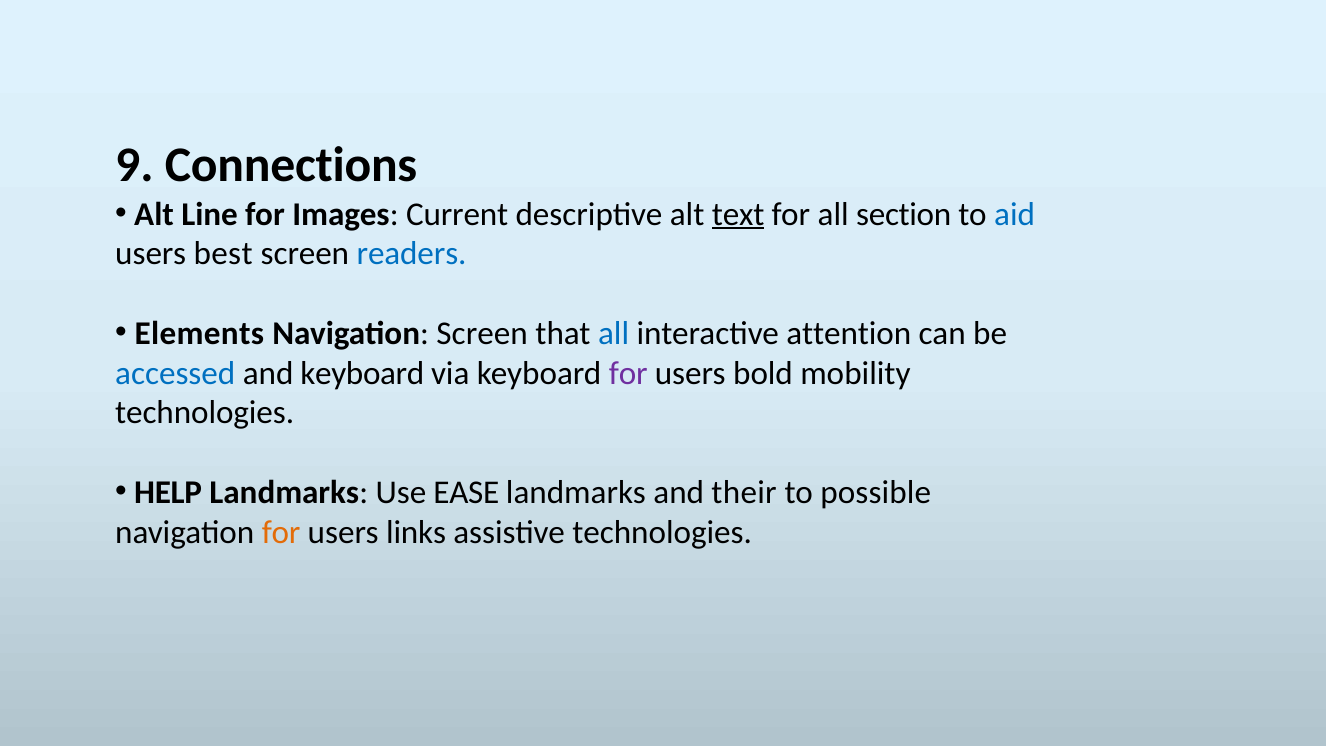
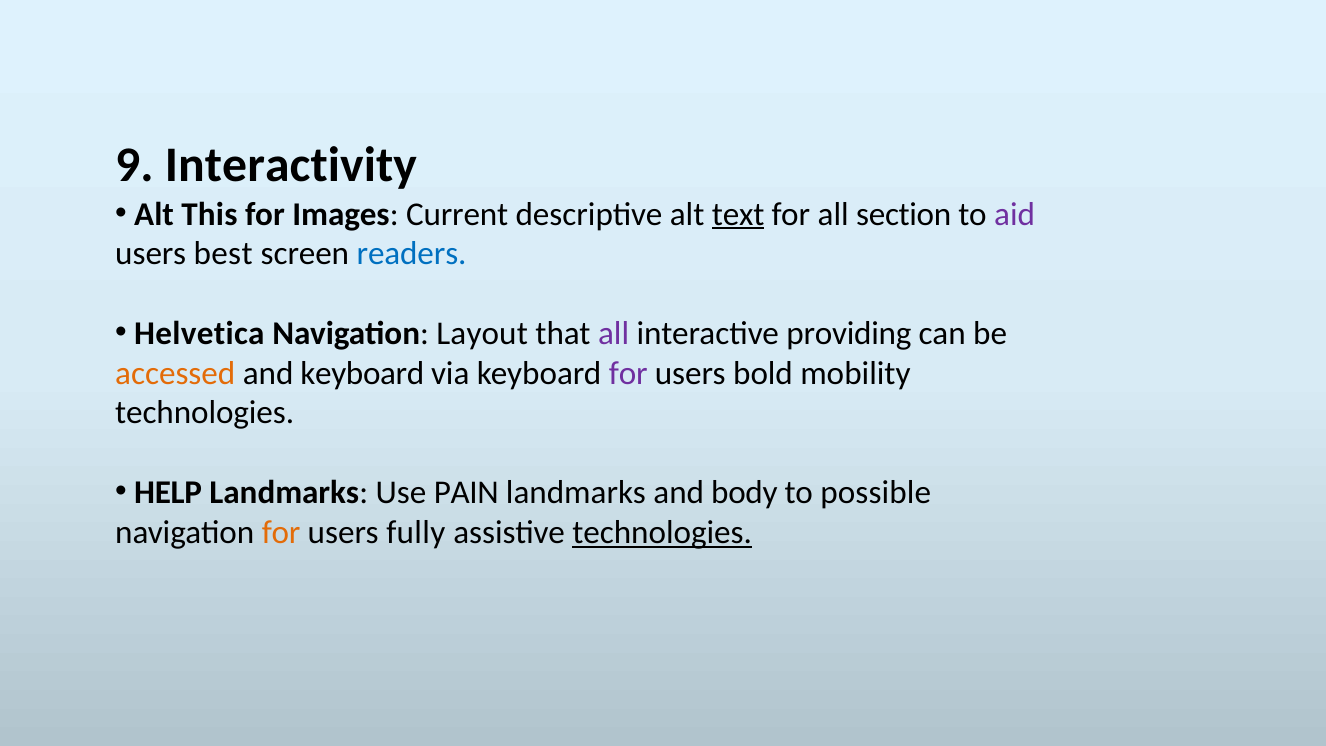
Connections: Connections -> Interactivity (291, 165)
Line: Line -> This (209, 214)
aid colour: blue -> purple (1015, 214)
Elements: Elements -> Helvetica (199, 333)
Navigation Screen: Screen -> Layout (482, 333)
all colour: blue -> purple (614, 333)
attention: attention -> providing (849, 333)
accessed colour: blue -> orange (175, 373)
EASE: EASE -> PAIN (466, 493)
their: their -> body (744, 493)
links: links -> fully (416, 532)
technologies underline: none -> present (662, 532)
